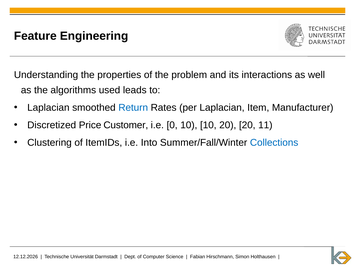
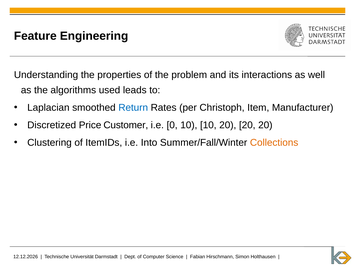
per Laplacian: Laplacian -> Christoph (222, 108)
20 20 11: 11 -> 20 (265, 125)
Collections colour: blue -> orange (274, 143)
